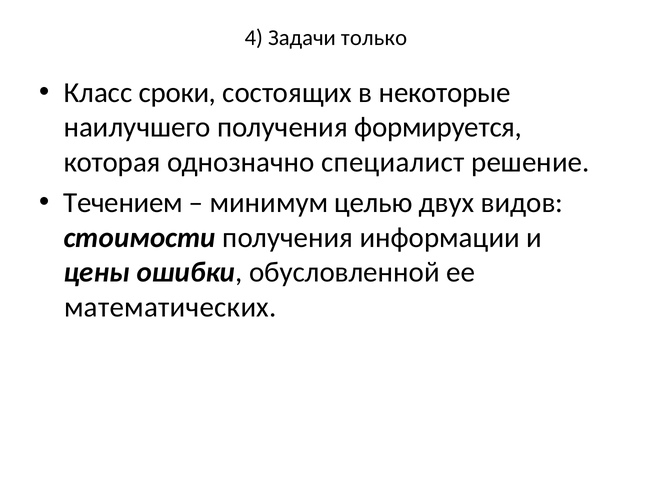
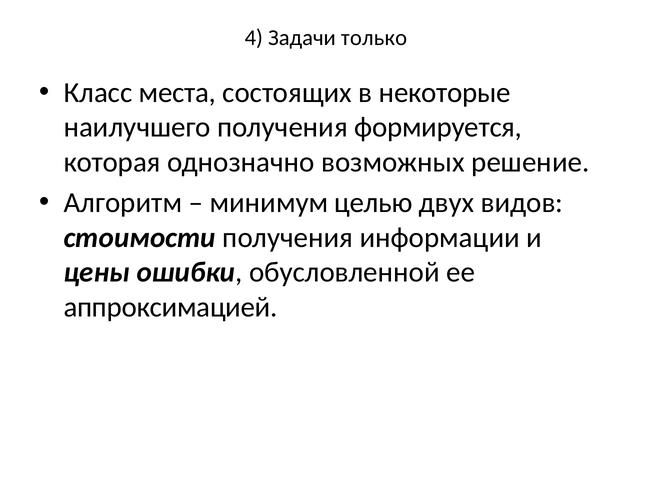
сроки: сроки -> места (177, 93)
специалист: специалист -> возможных (393, 162)
Течением: Течением -> Алгоритм (123, 203)
математических: математических -> аппроксимацией (171, 307)
